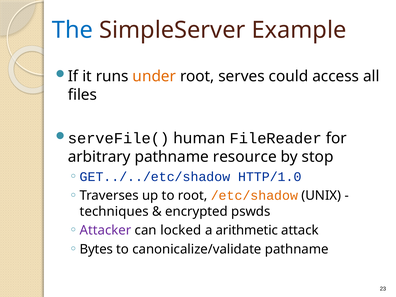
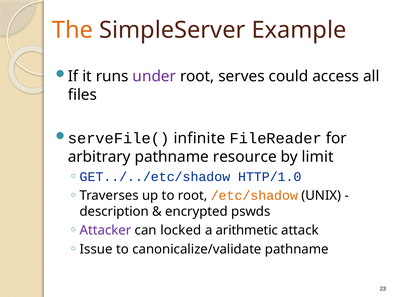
The colour: blue -> orange (72, 30)
under colour: orange -> purple (154, 76)
human: human -> infinite (199, 138)
stop: stop -> limit (318, 157)
techniques: techniques -> description (114, 211)
Bytes: Bytes -> Issue (96, 249)
